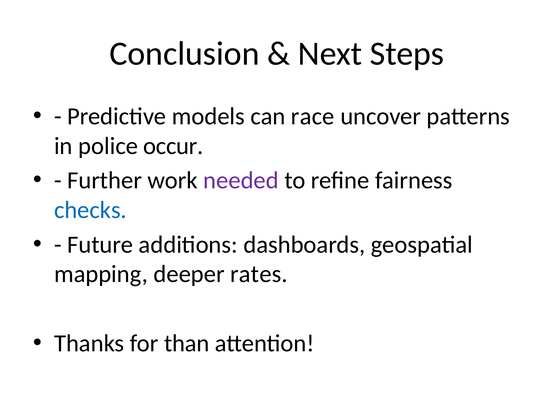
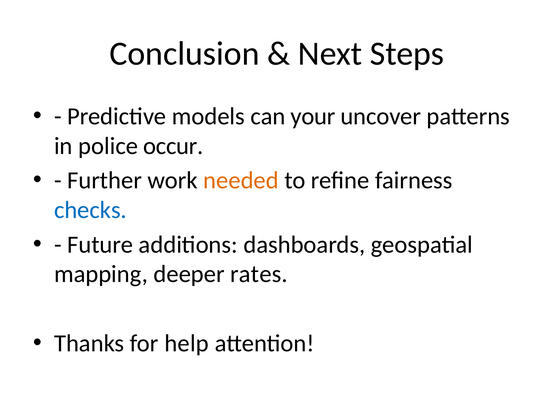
race: race -> your (313, 116)
needed colour: purple -> orange (241, 180)
than: than -> help (187, 343)
